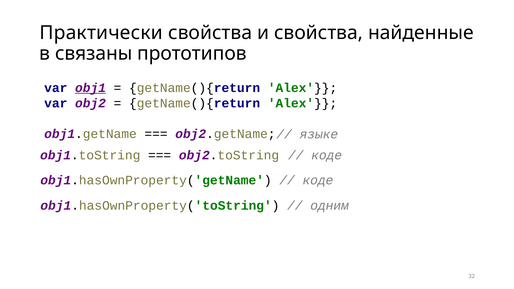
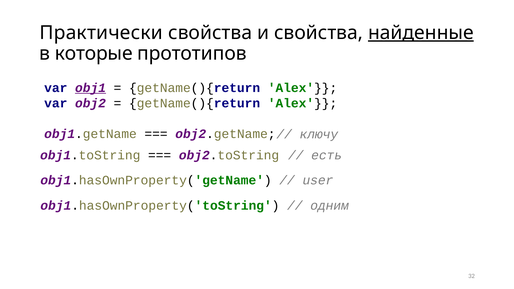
найденные underline: none -> present (421, 33)
связаны: связаны -> которые (94, 54)
языке: языке -> ключу (319, 134)
коде: коде -> есть (327, 155)
коде: коде -> user (318, 180)
